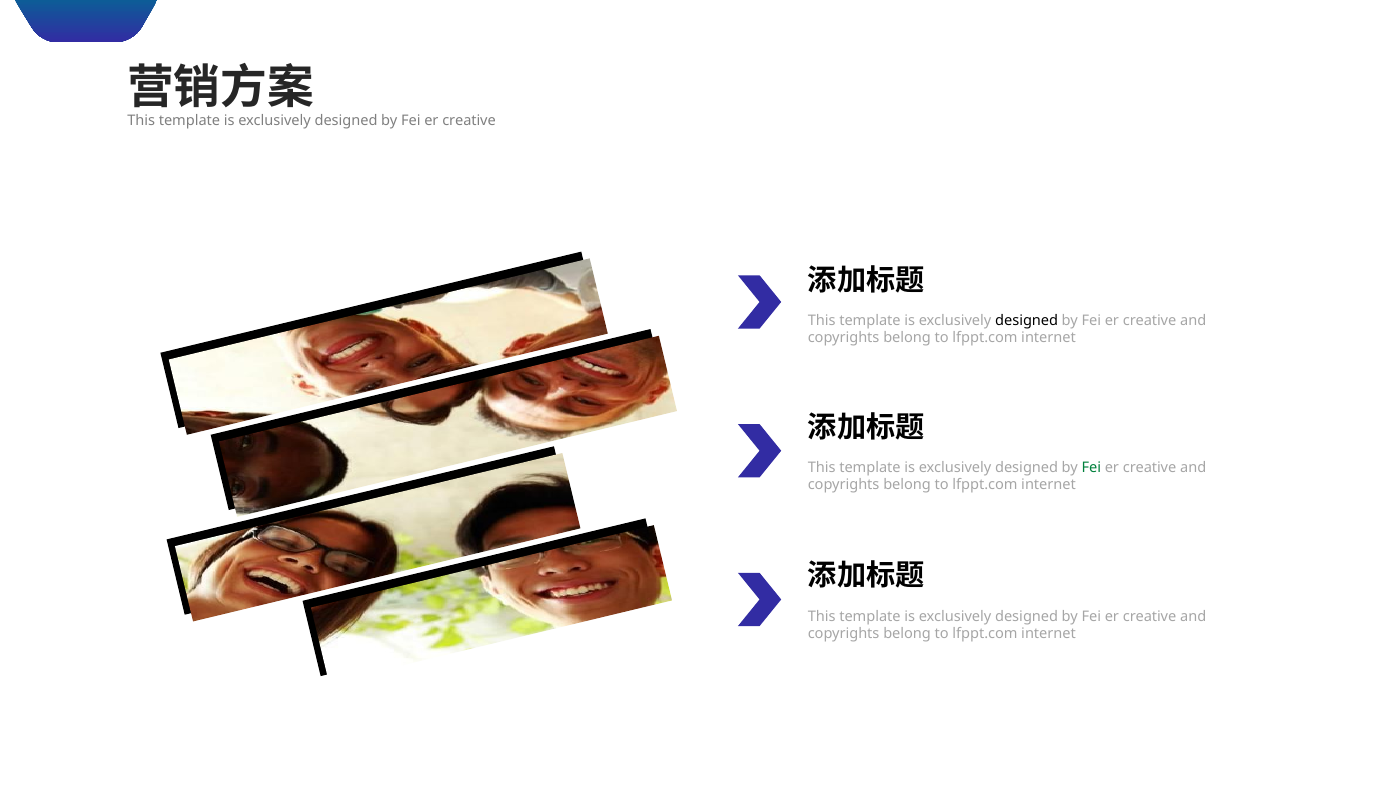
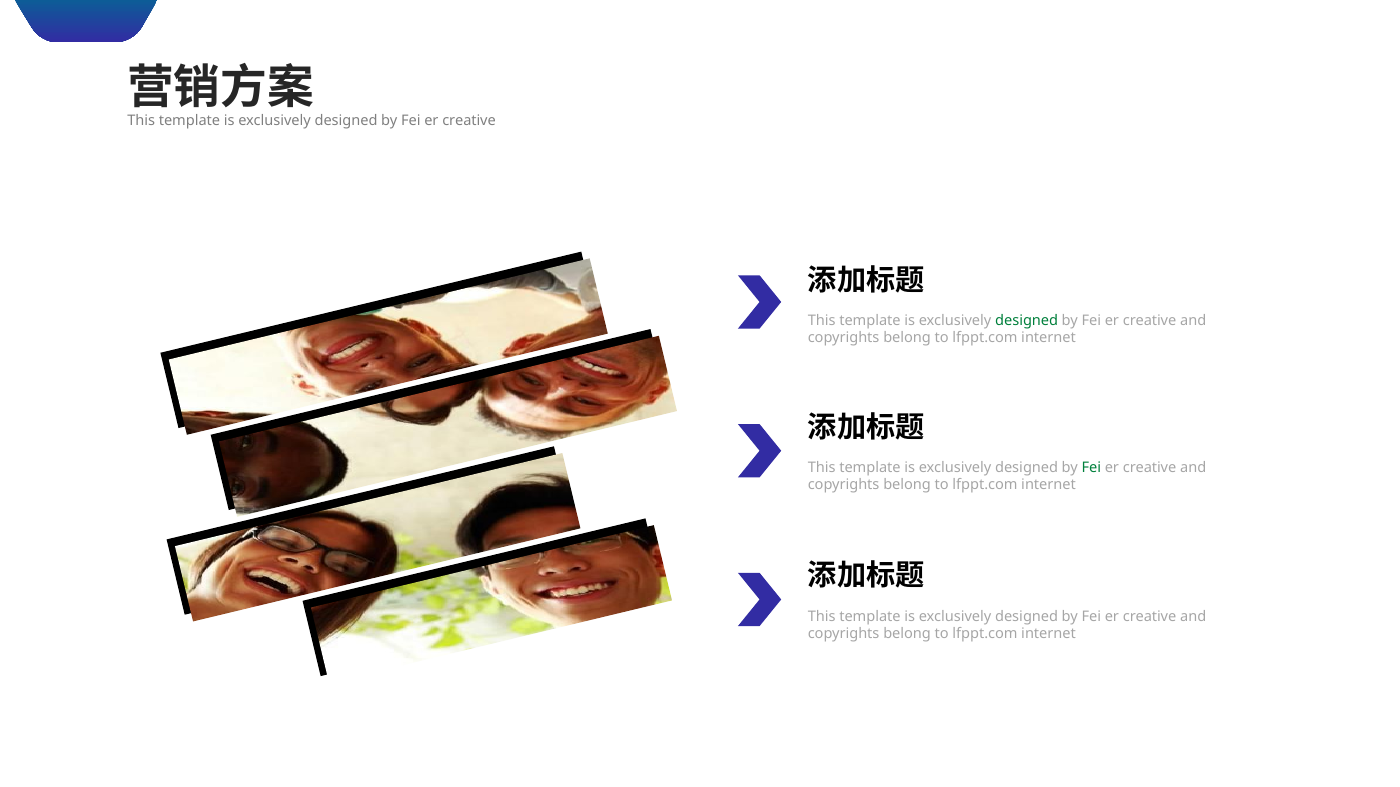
designed colour: black -> green (1027, 321)
